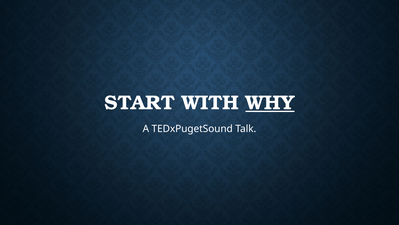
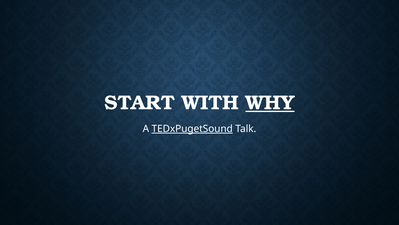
TEDxPugetSound underline: none -> present (192, 128)
